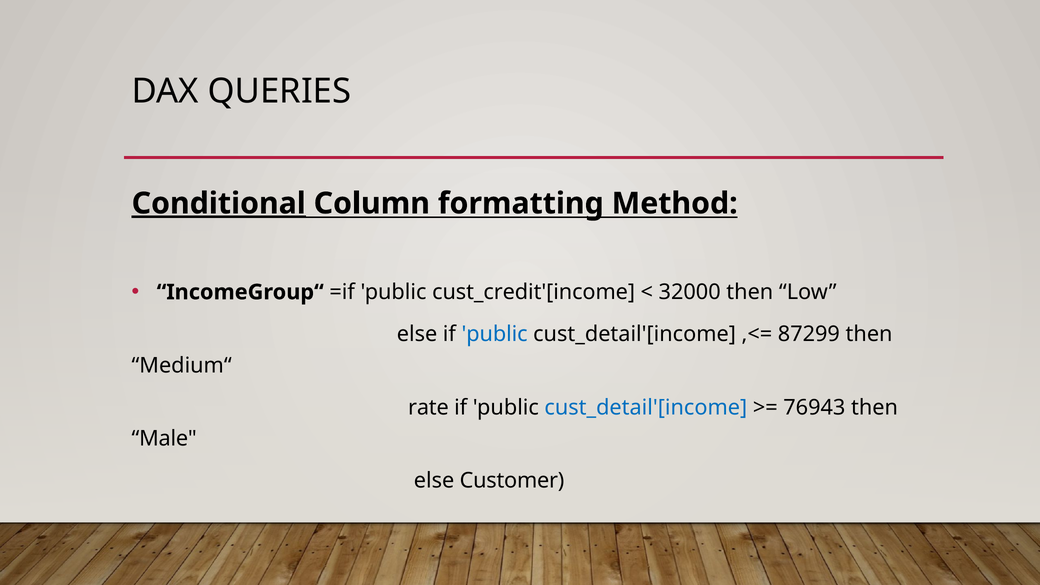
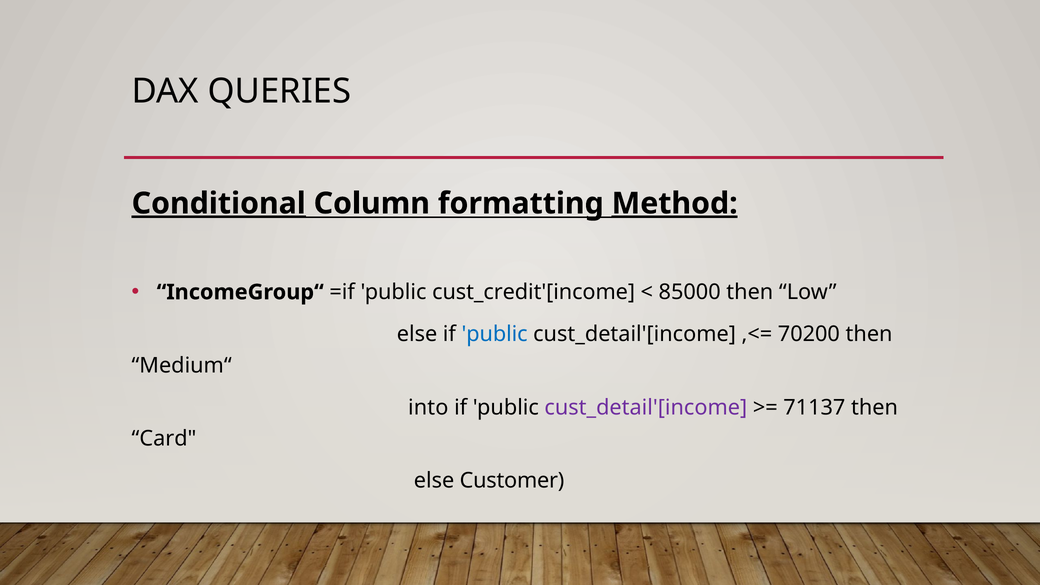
Method underline: none -> present (675, 203)
32000: 32000 -> 85000 (690, 292)
87299: 87299 -> 70200 (809, 334)
rate: rate -> into (428, 407)
cust_detail'[income colour: blue -> purple (646, 407)
76943: 76943 -> 71137 (814, 407)
Male: Male -> Card (164, 439)
